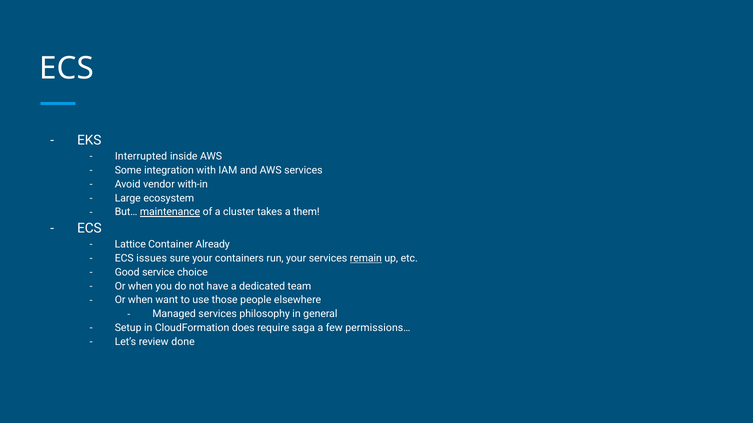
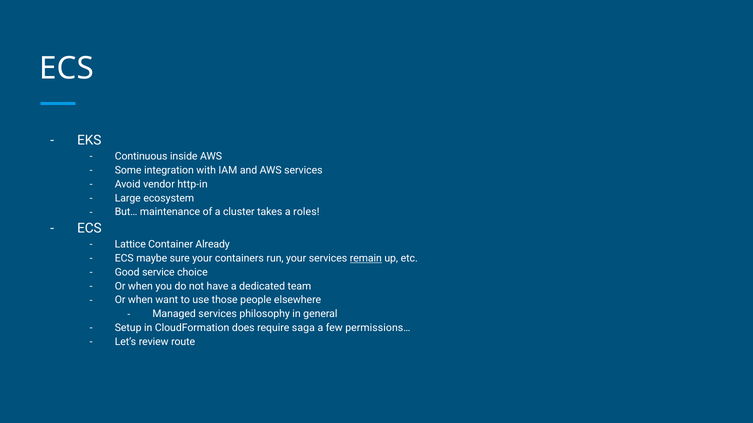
Interrupted: Interrupted -> Continuous (141, 156)
with-in: with-in -> http-in (193, 184)
maintenance underline: present -> none (170, 212)
them: them -> roles (306, 212)
issues: issues -> maybe (152, 258)
done: done -> route (183, 342)
